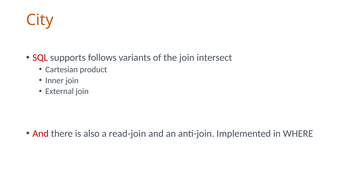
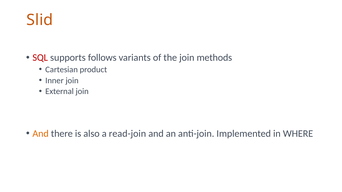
City: City -> Slid (40, 20)
intersect: intersect -> methods (214, 58)
And colour: red -> orange (41, 134)
